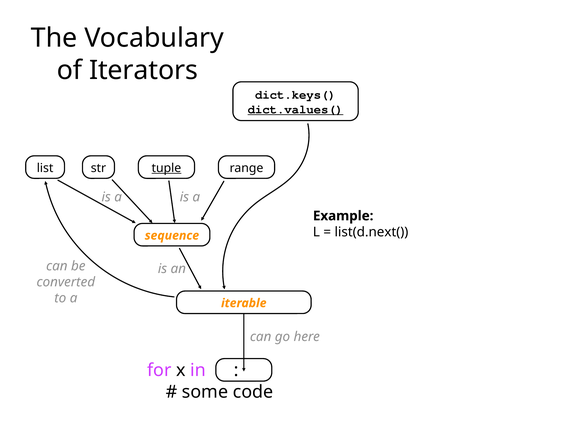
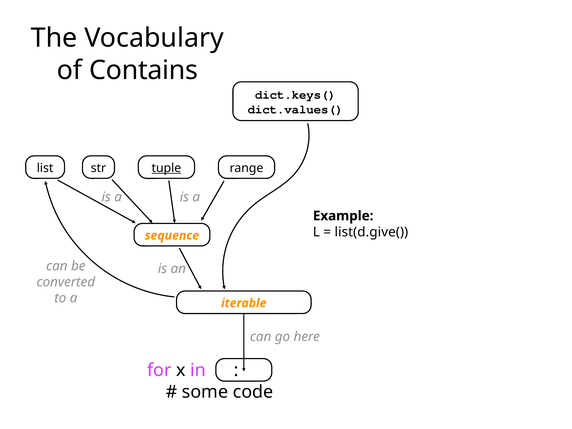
Iterators: Iterators -> Contains (144, 70)
dict.values( underline: present -> none (296, 109)
list(d.next(: list(d.next( -> list(d.give( (371, 232)
